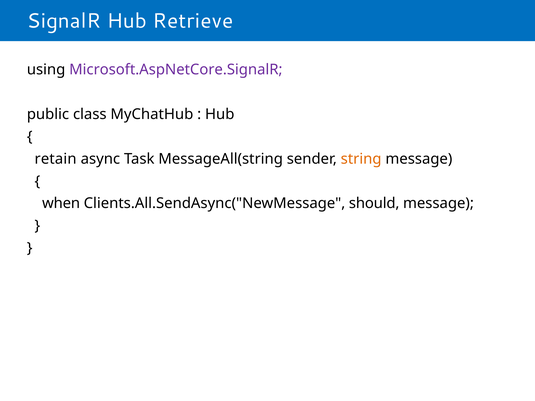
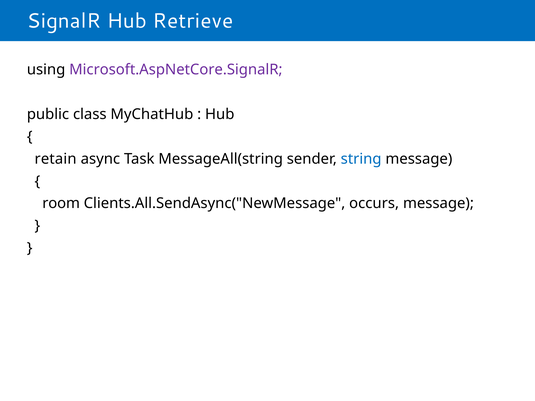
string colour: orange -> blue (361, 159)
when: when -> room (61, 204)
should: should -> occurs (374, 204)
